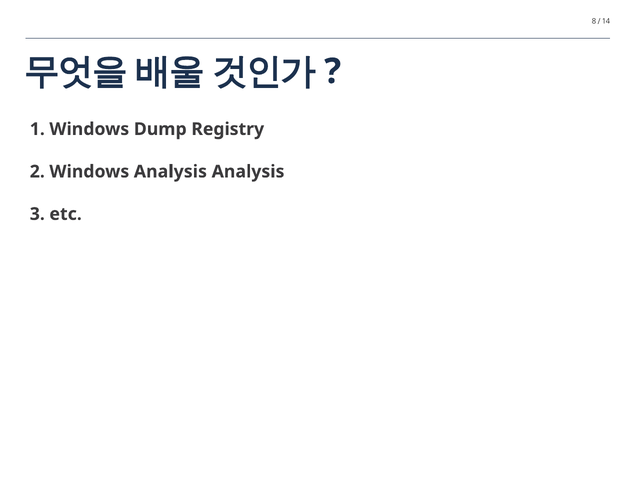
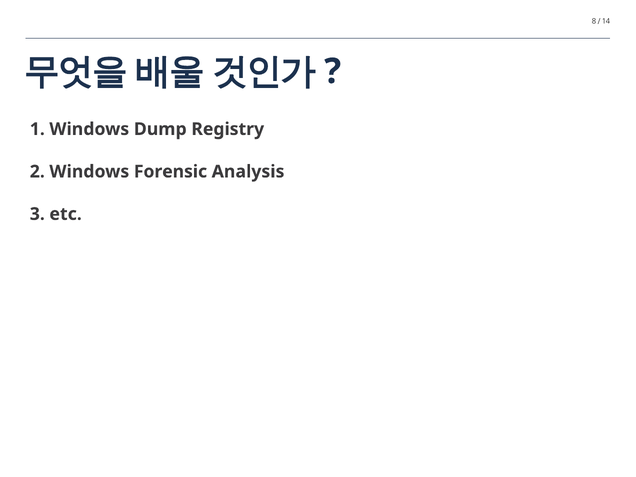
Windows Analysis: Analysis -> Forensic (170, 172)
